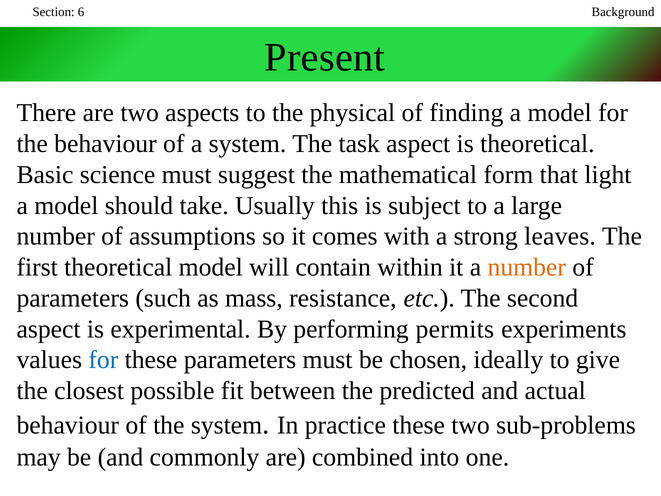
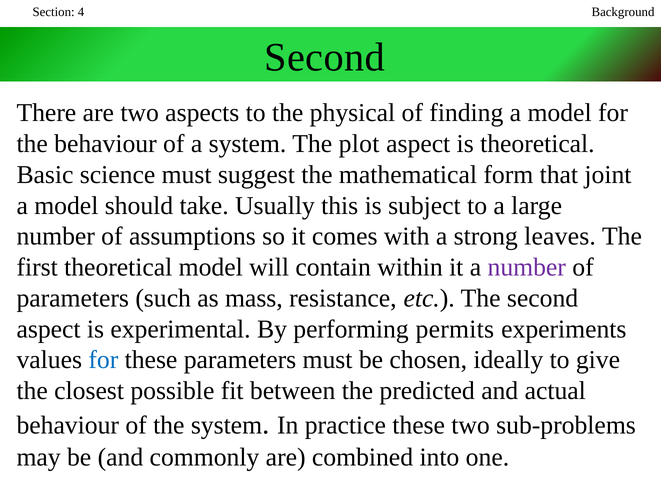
6: 6 -> 4 (81, 12)
Present: Present -> Second (325, 57)
task: task -> plot (359, 144)
light: light -> joint (608, 175)
number colour: orange -> purple (527, 267)
